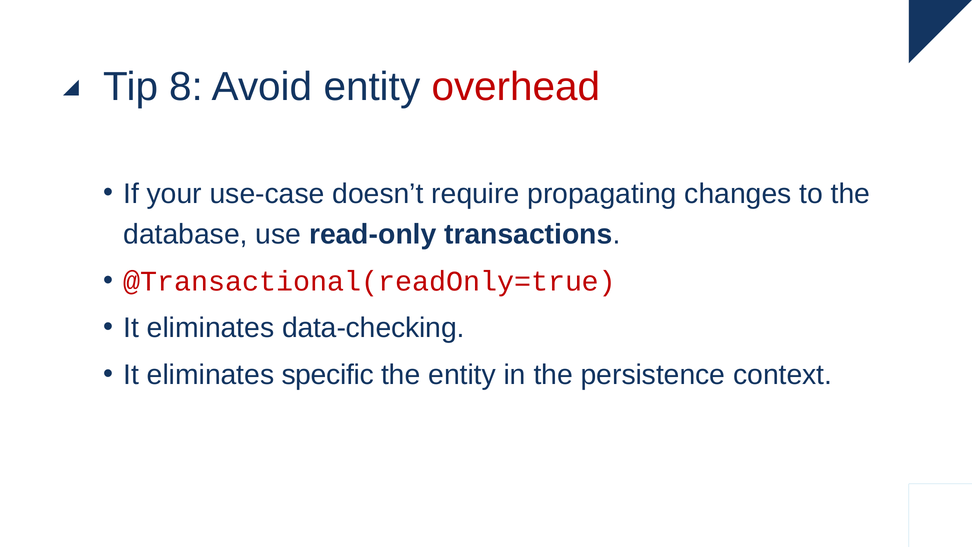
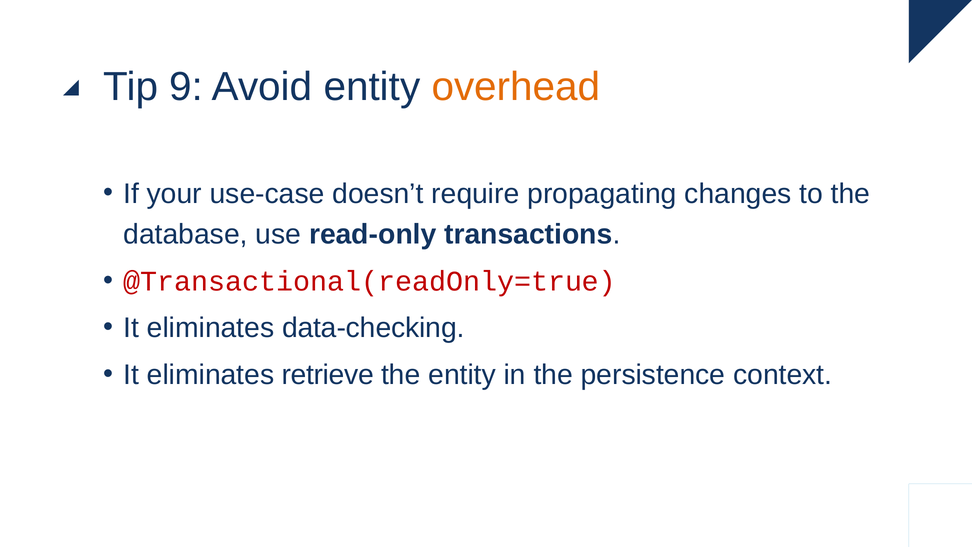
8: 8 -> 9 (186, 87)
overhead colour: red -> orange (516, 87)
specific: specific -> retrieve (328, 375)
